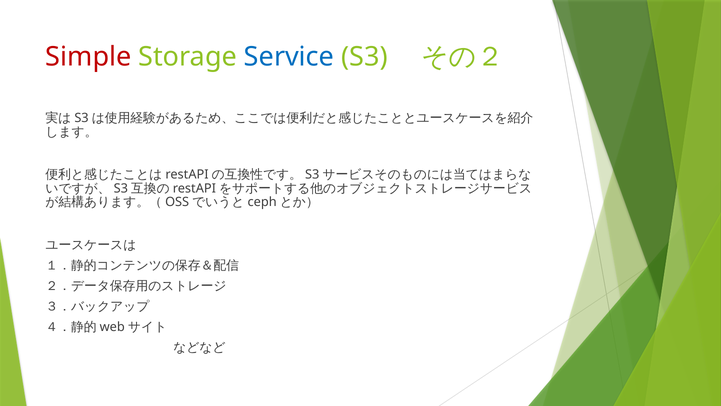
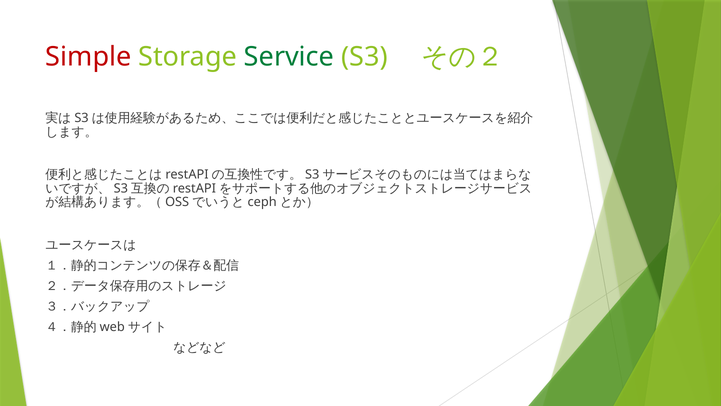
Service colour: blue -> green (289, 57)
